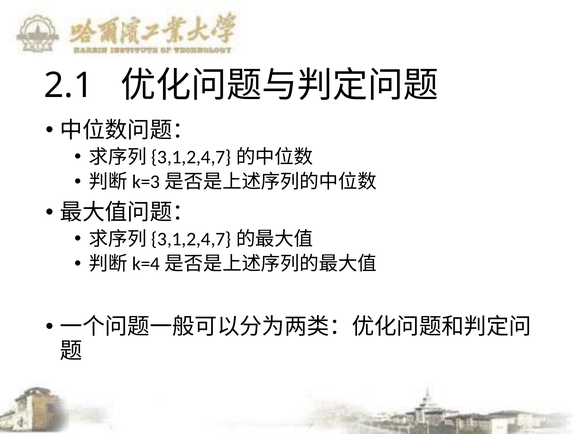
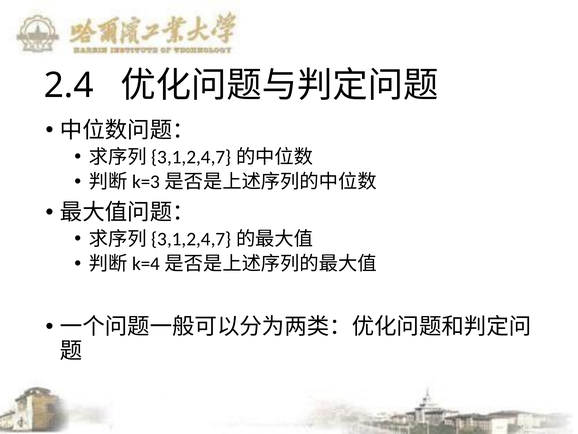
2.1: 2.1 -> 2.4 (69, 85)
